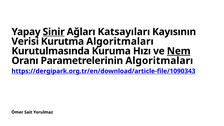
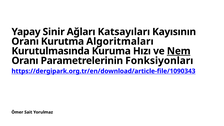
Sinir underline: present -> none (54, 32)
Verisi: Verisi -> Oranı (25, 41)
Parametrelerinin Algoritmaları: Algoritmaları -> Fonksiyonları (159, 61)
